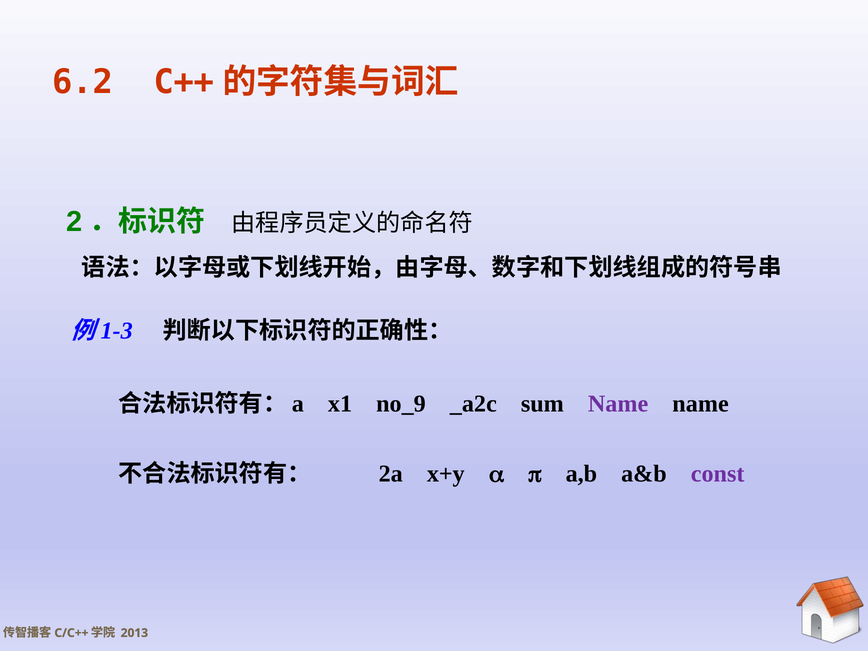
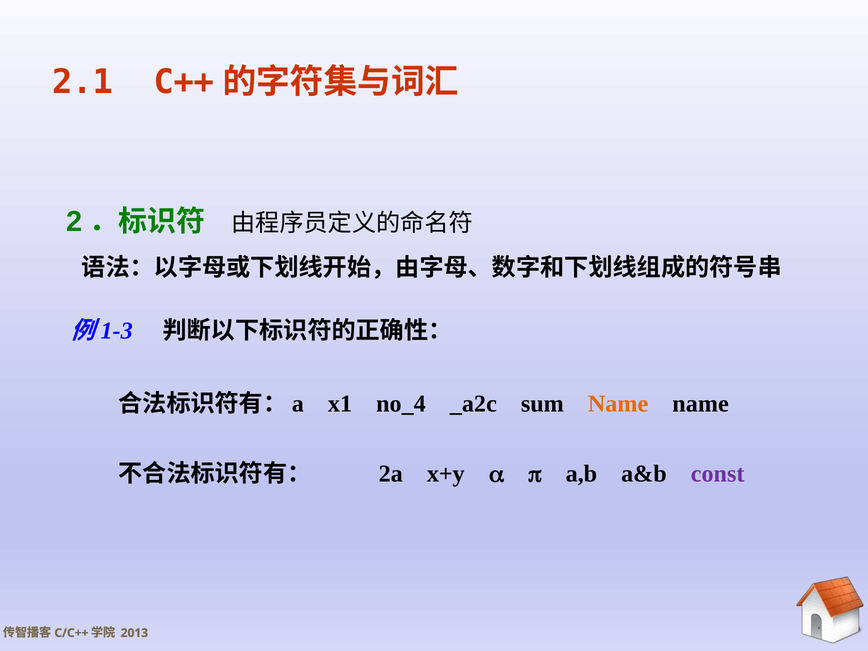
6.2: 6.2 -> 2.1 (83, 82)
no_9: no_9 -> no_4 (401, 404)
Name colour: purple -> orange (618, 404)
